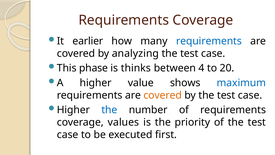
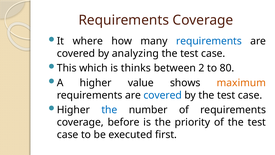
earlier: earlier -> where (88, 41)
phase: phase -> which (93, 68)
4: 4 -> 2 (201, 68)
20: 20 -> 80 (227, 68)
maximum colour: blue -> orange (241, 83)
covered colour: orange -> blue (163, 95)
values: values -> before (124, 122)
